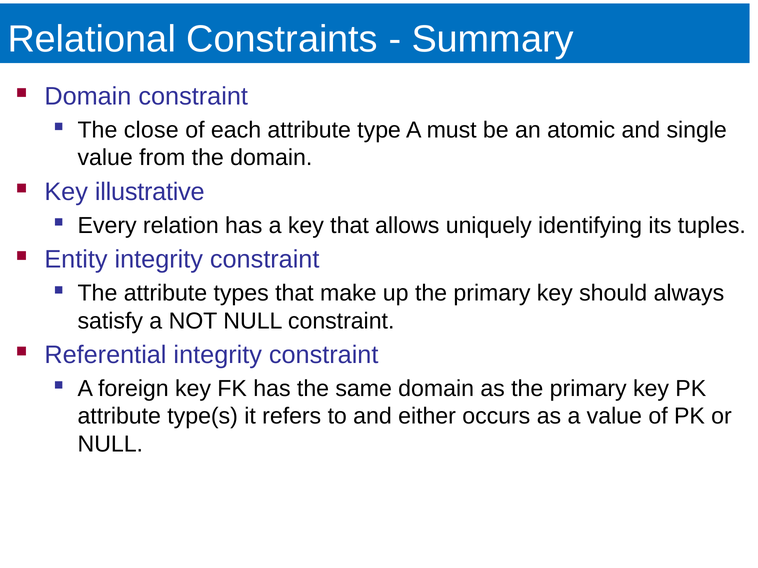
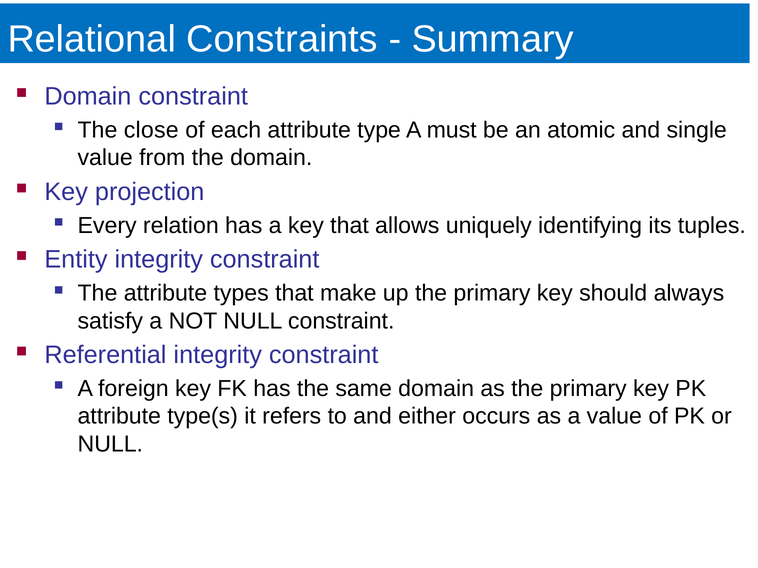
illustrative: illustrative -> projection (150, 192)
